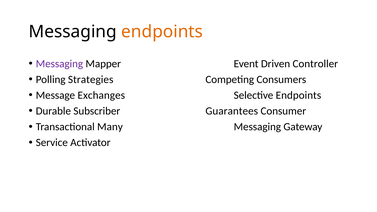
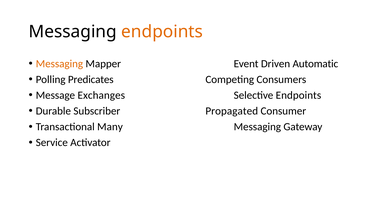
Messaging colour: purple -> orange (59, 64)
Controller: Controller -> Automatic (315, 64)
Strategies: Strategies -> Predicates (91, 80)
Guarantees: Guarantees -> Propagated (232, 111)
